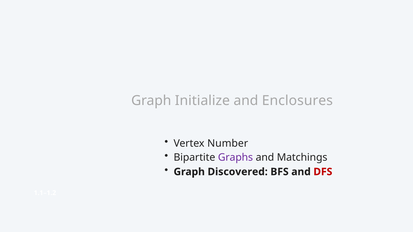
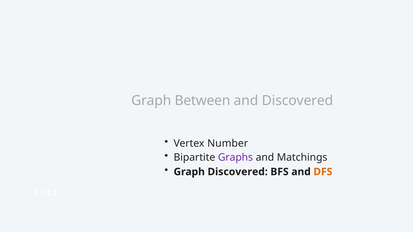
Initialize: Initialize -> Between (203, 101)
and Enclosures: Enclosures -> Discovered (297, 101)
DFS colour: red -> orange (323, 172)
